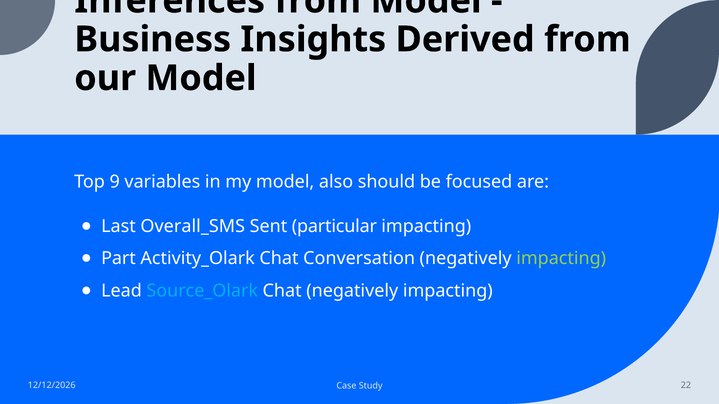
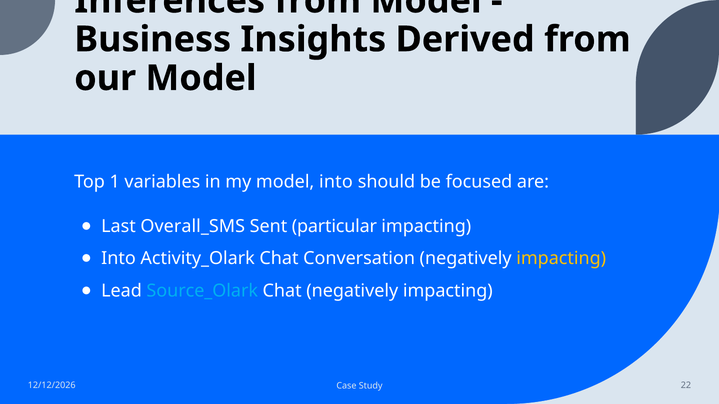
9: 9 -> 1 (115, 182)
model also: also -> into (336, 182)
Part: Part -> Into (118, 259)
impacting colour: light green -> yellow (561, 259)
